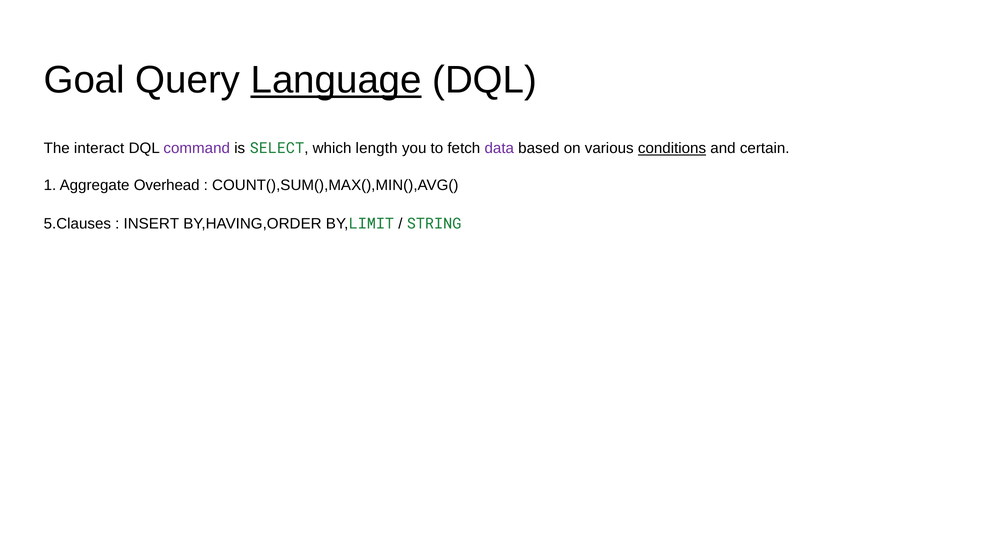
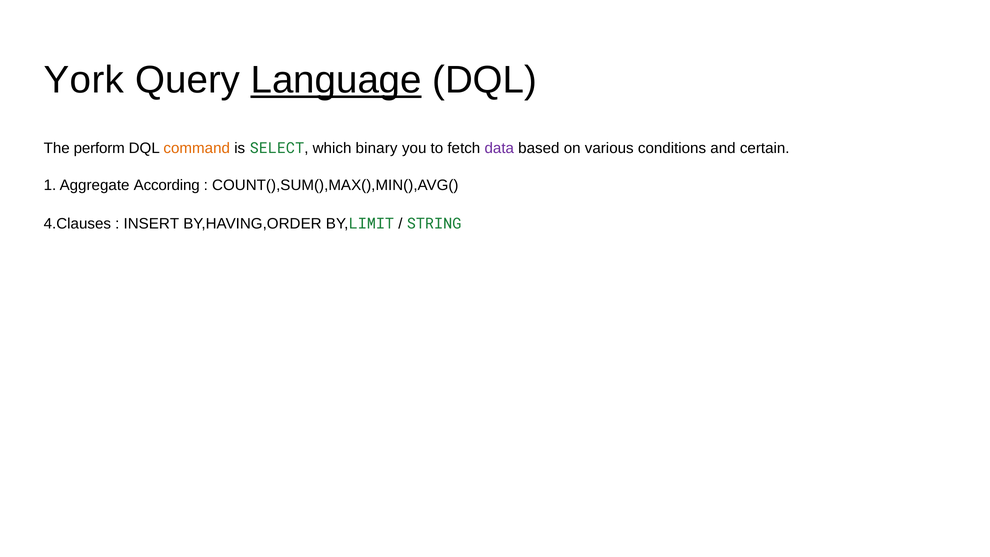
Goal: Goal -> York (84, 80)
interact: interact -> perform (99, 148)
command colour: purple -> orange (197, 148)
length: length -> binary (377, 148)
conditions underline: present -> none (672, 148)
Overhead: Overhead -> According (167, 185)
5.Clauses: 5.Clauses -> 4.Clauses (77, 224)
